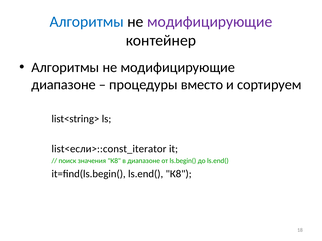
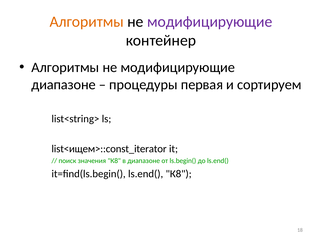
Алгоритмы colour: blue -> orange (87, 22)
вместо: вместо -> первая (202, 85)
list<если>::const_iterator: list<если>::const_iterator -> list<ищем>::const_iterator (109, 149)
